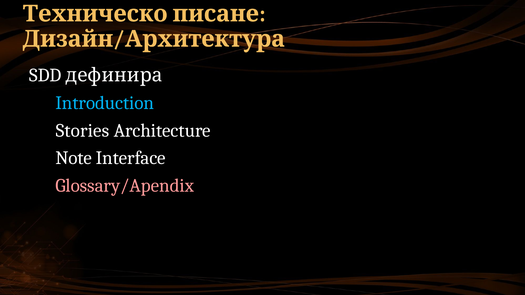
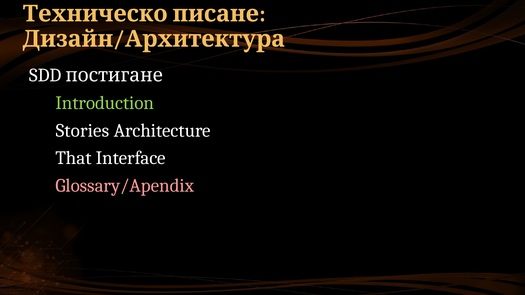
дефинира: дефинира -> постигане (114, 75)
Introduction colour: light blue -> light green (105, 103)
Note: Note -> That (73, 158)
